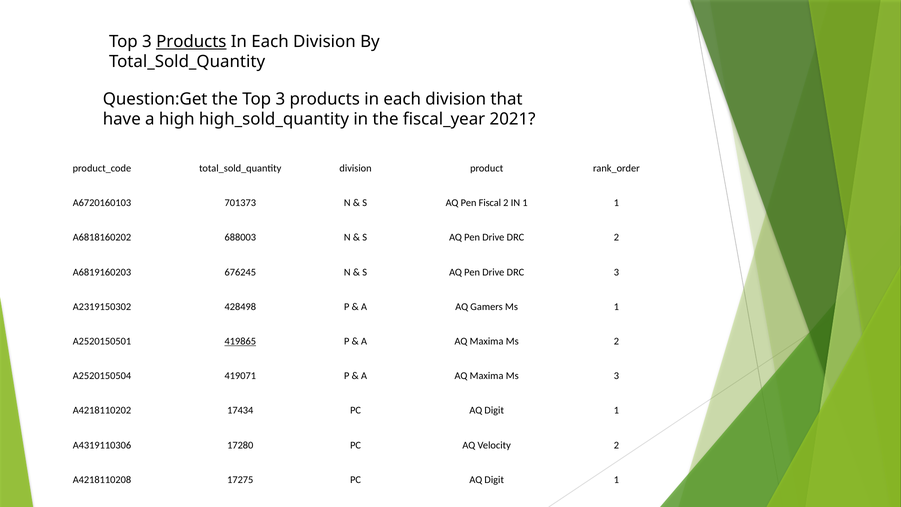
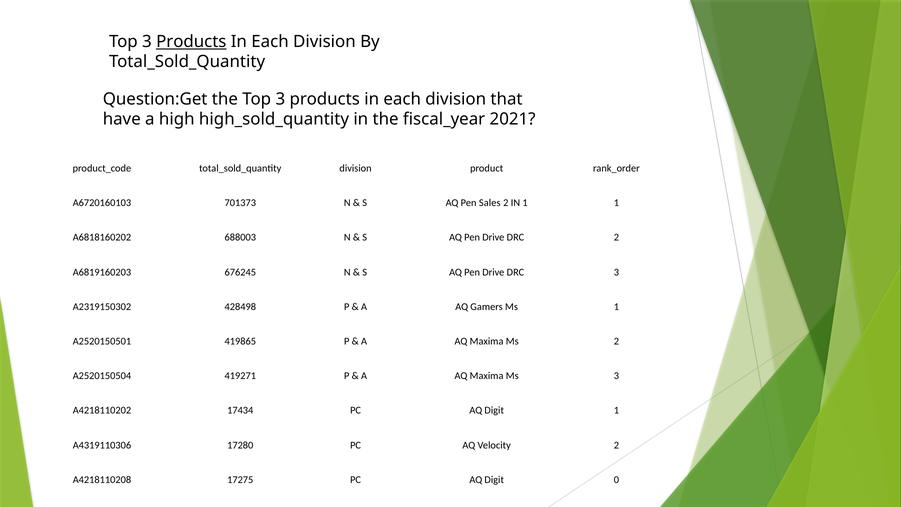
Fiscal: Fiscal -> Sales (490, 203)
419865 underline: present -> none (240, 341)
419071: 419071 -> 419271 (240, 376)
1: 1 -> 0 (616, 480)
